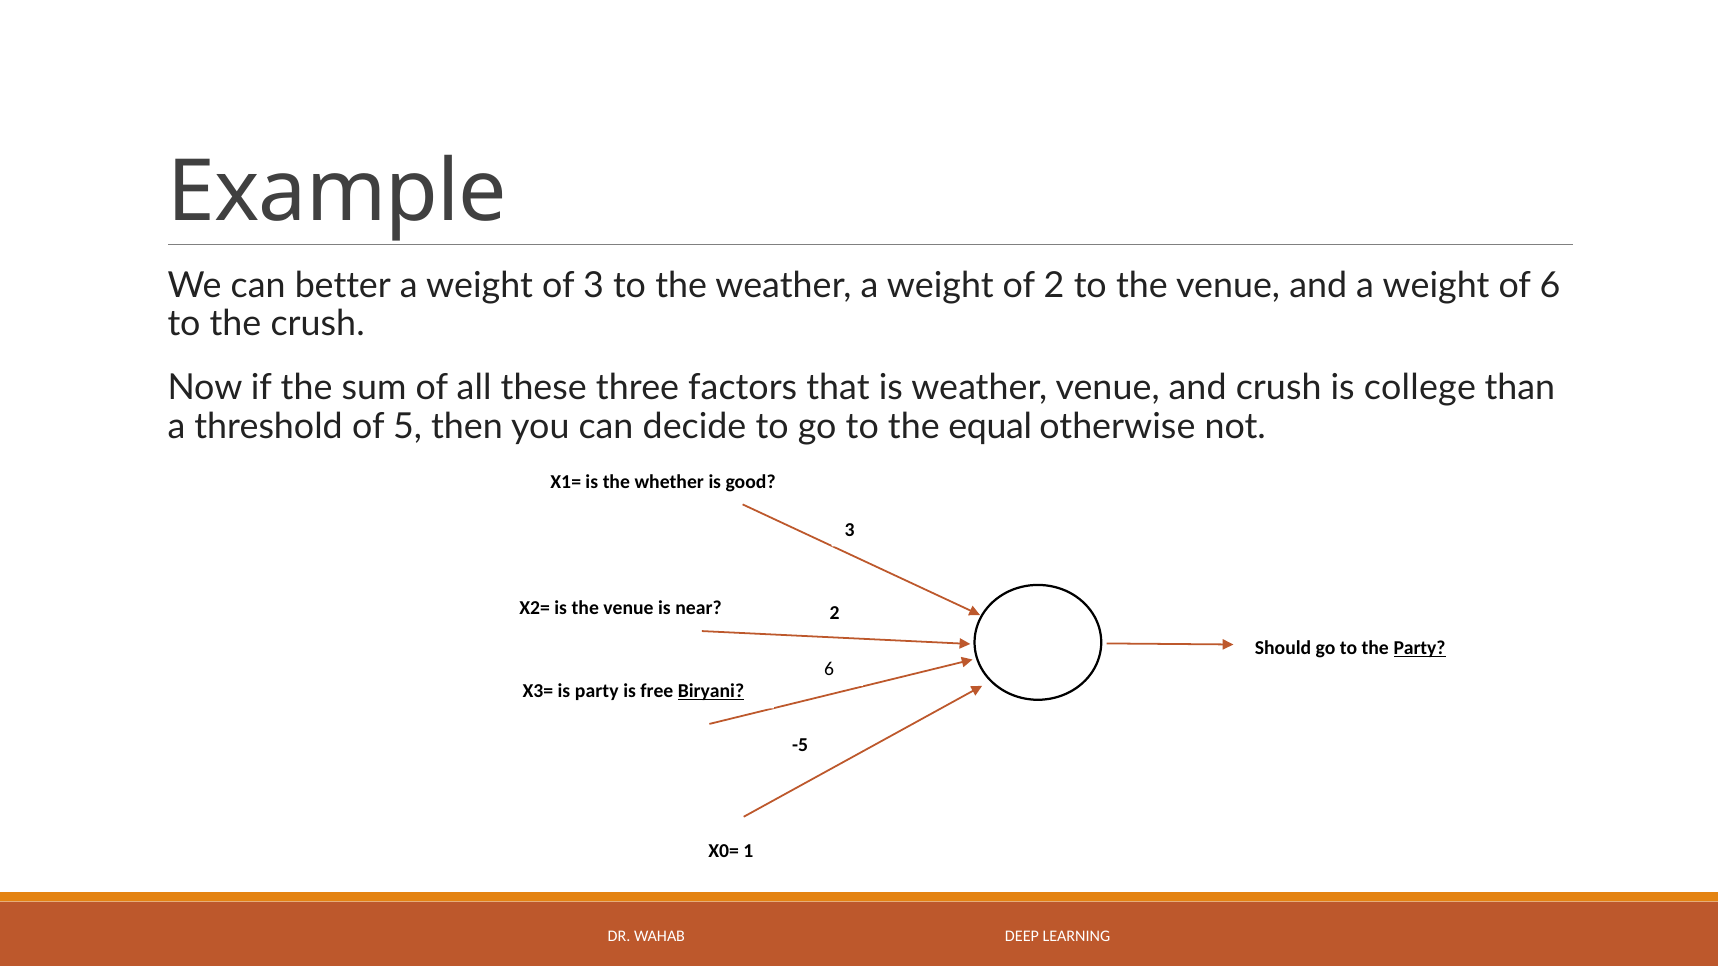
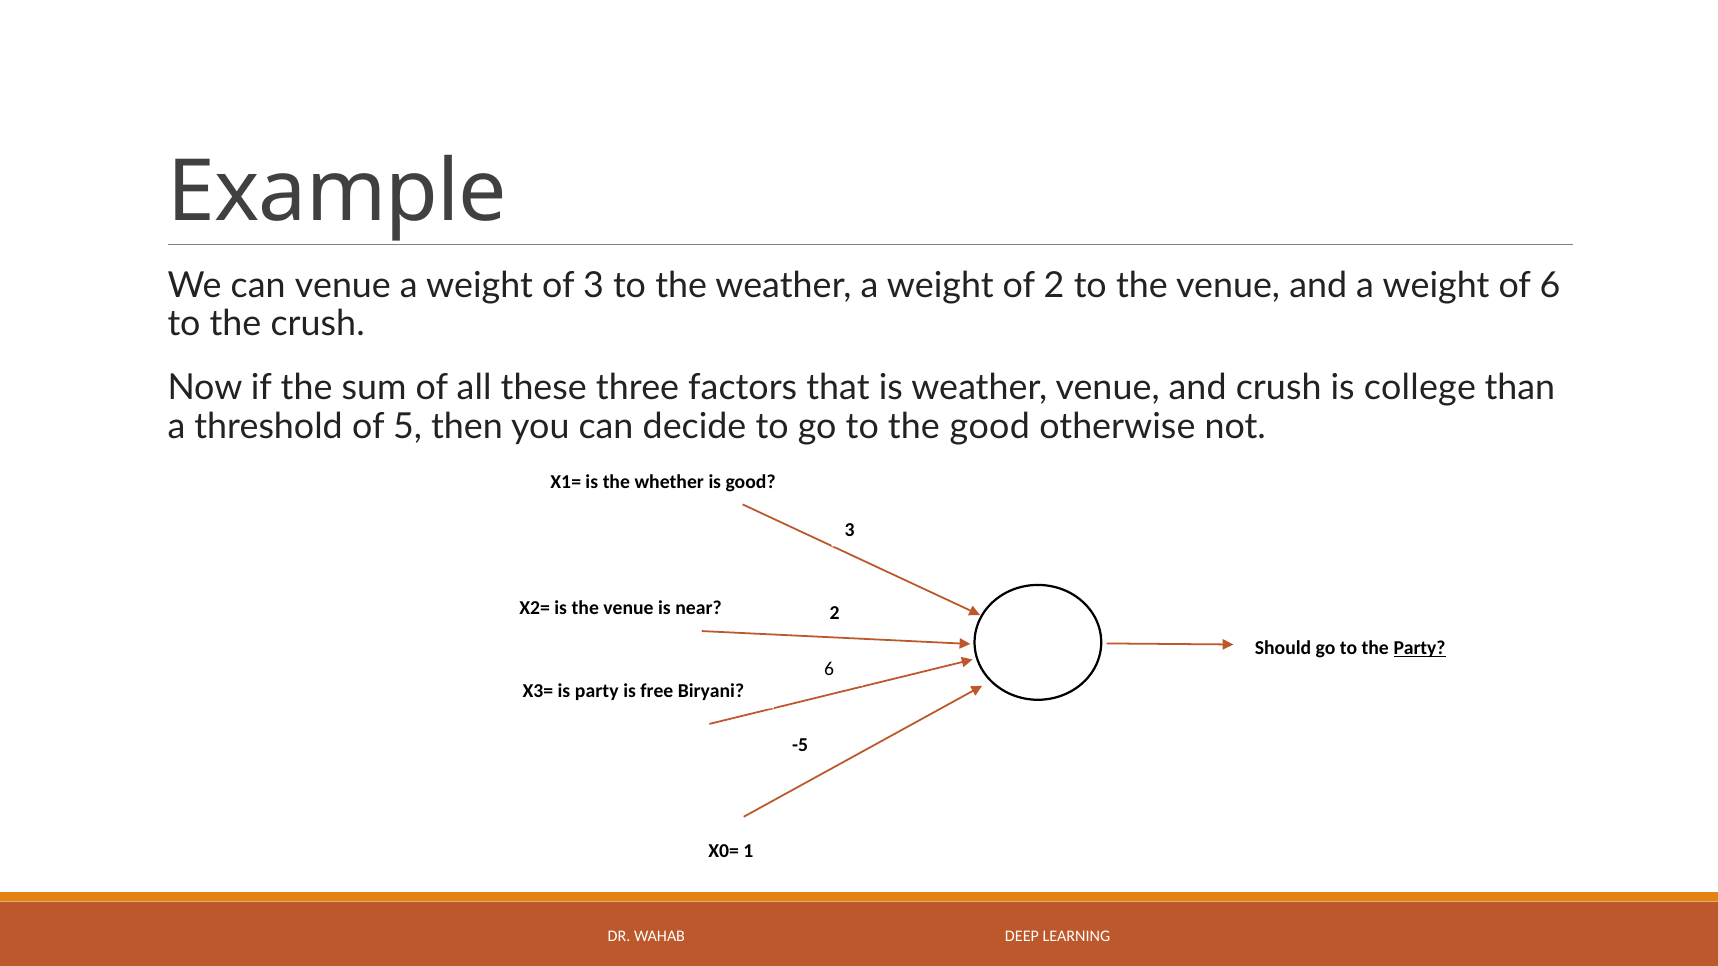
can better: better -> venue (343, 286)
the equal: equal -> good (990, 427)
Biryani underline: present -> none (711, 691)
